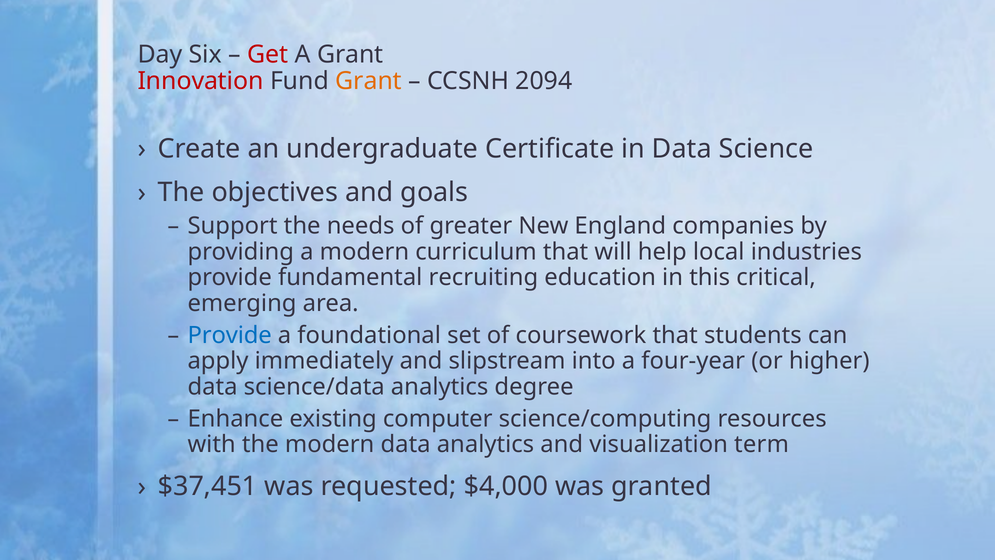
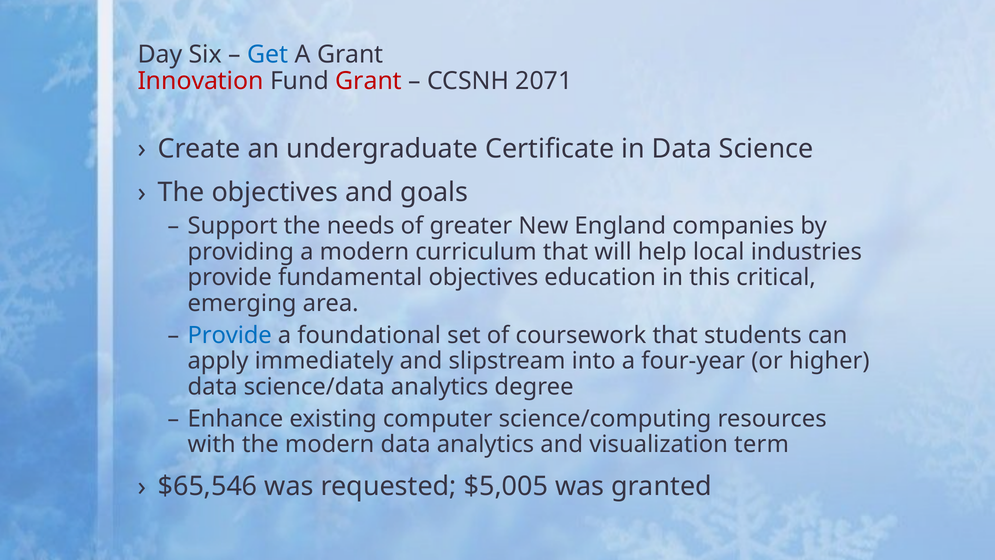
Get colour: red -> blue (268, 54)
Grant colour: orange -> red (369, 81)
2094: 2094 -> 2071 (544, 81)
fundamental recruiting: recruiting -> objectives (483, 278)
$37,451: $37,451 -> $65,546 (208, 486)
$4,000: $4,000 -> $5,005 (506, 486)
